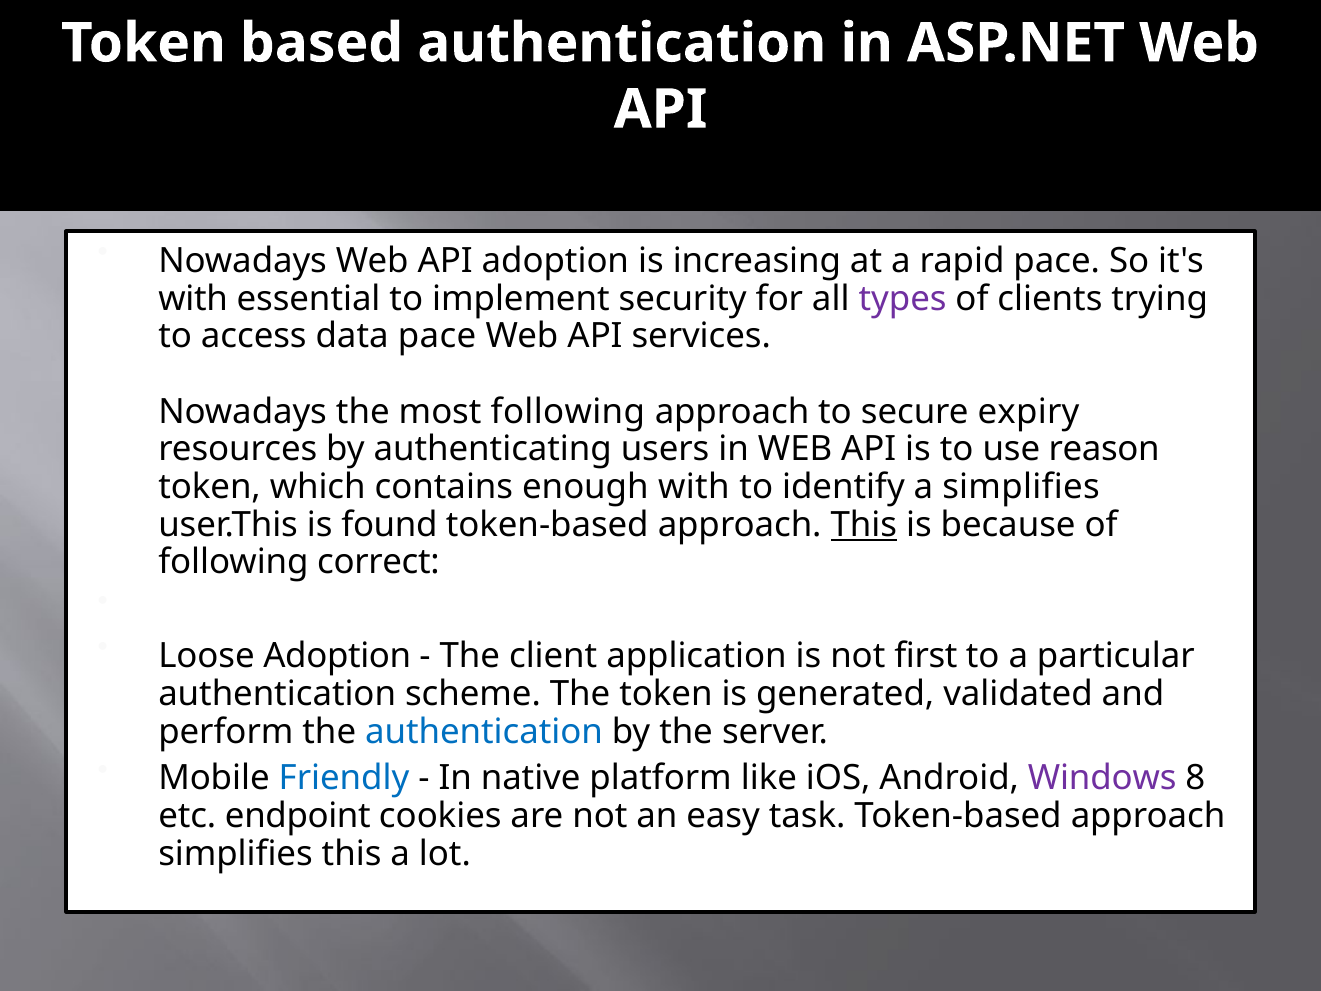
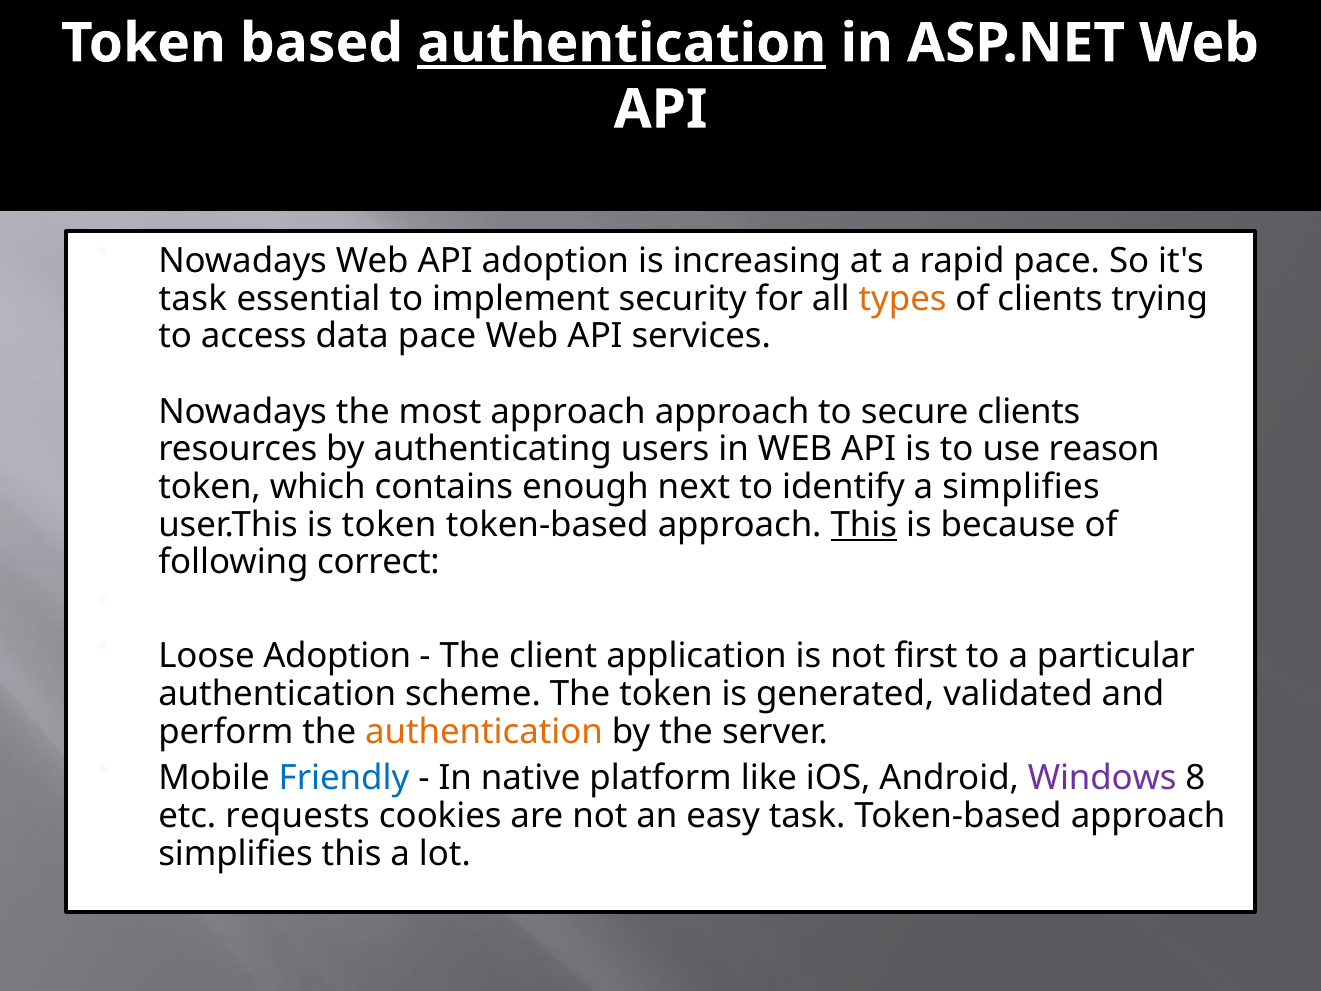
authentication underline: none -> present (622, 43)
with: with -> task (193, 299)
types colour: purple -> orange (903, 299)
most following: following -> approach (568, 412)
secure expiry: expiry -> clients (1029, 412)
enough with: with -> next (694, 487)
is found: found -> token (389, 525)
authentication colour: blue -> orange (484, 731)
endpoint: endpoint -> requests (298, 816)
